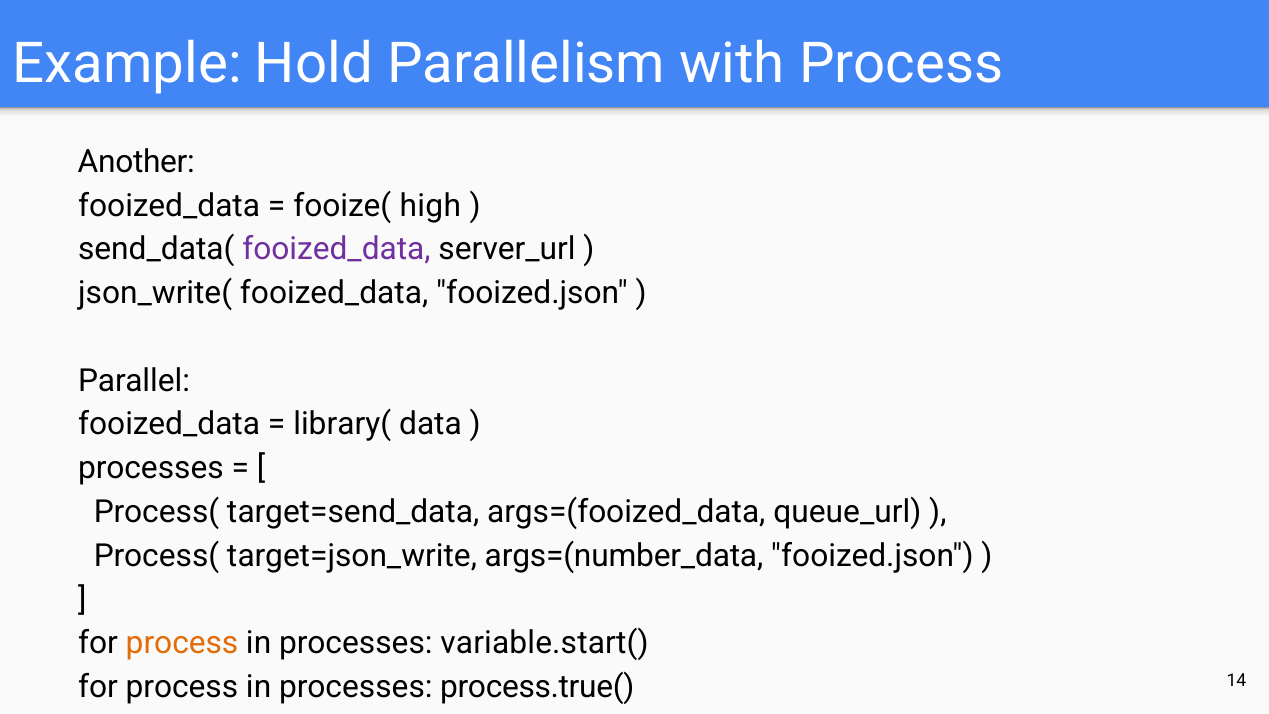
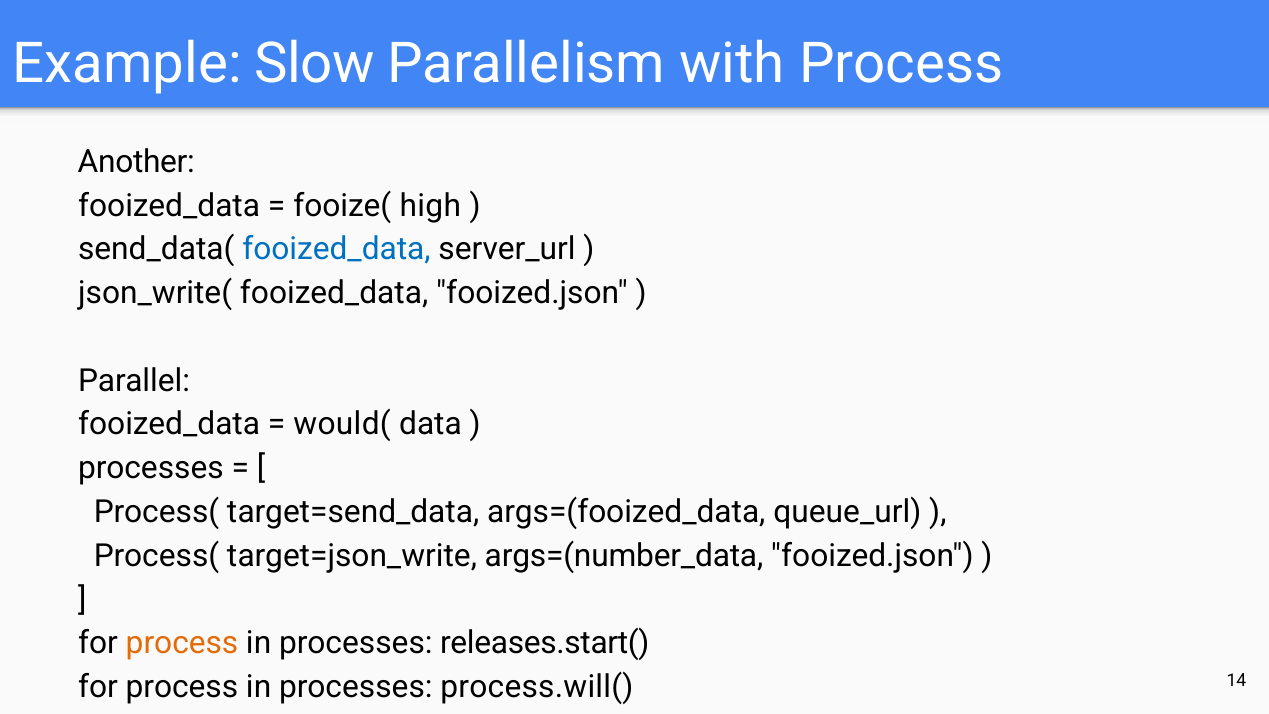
Hold: Hold -> Slow (314, 64)
fooized_data colour: purple -> blue (336, 249)
library(: library( -> would( (342, 424)
variable.start(: variable.start( -> releases.start( (545, 643)
process.true(: process.true( -> process.will( (537, 687)
